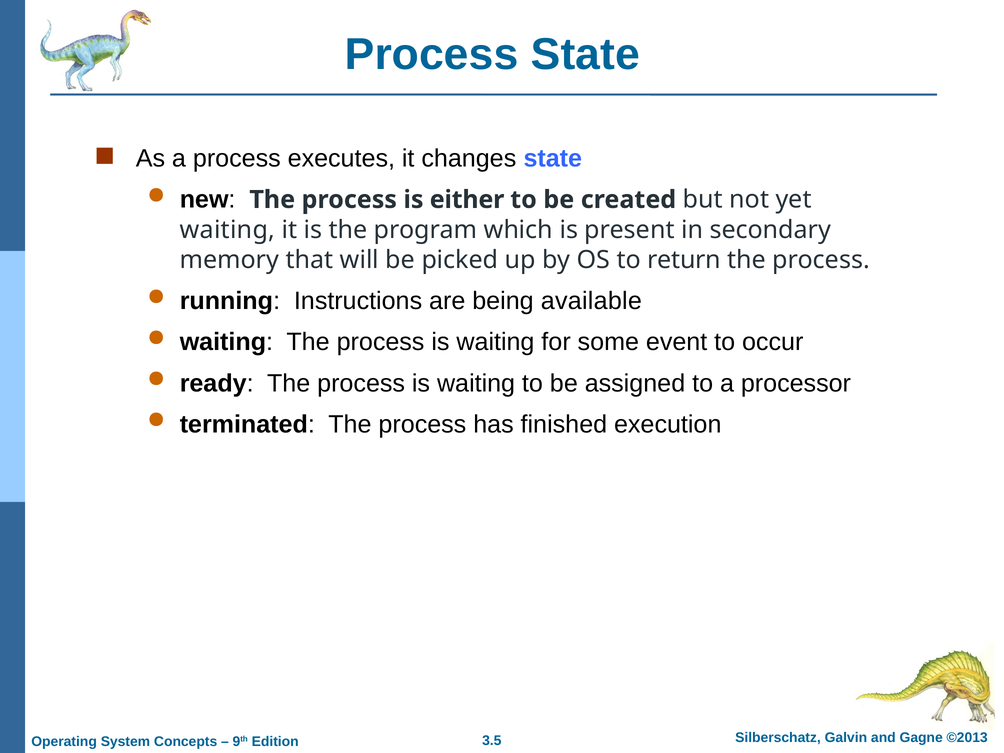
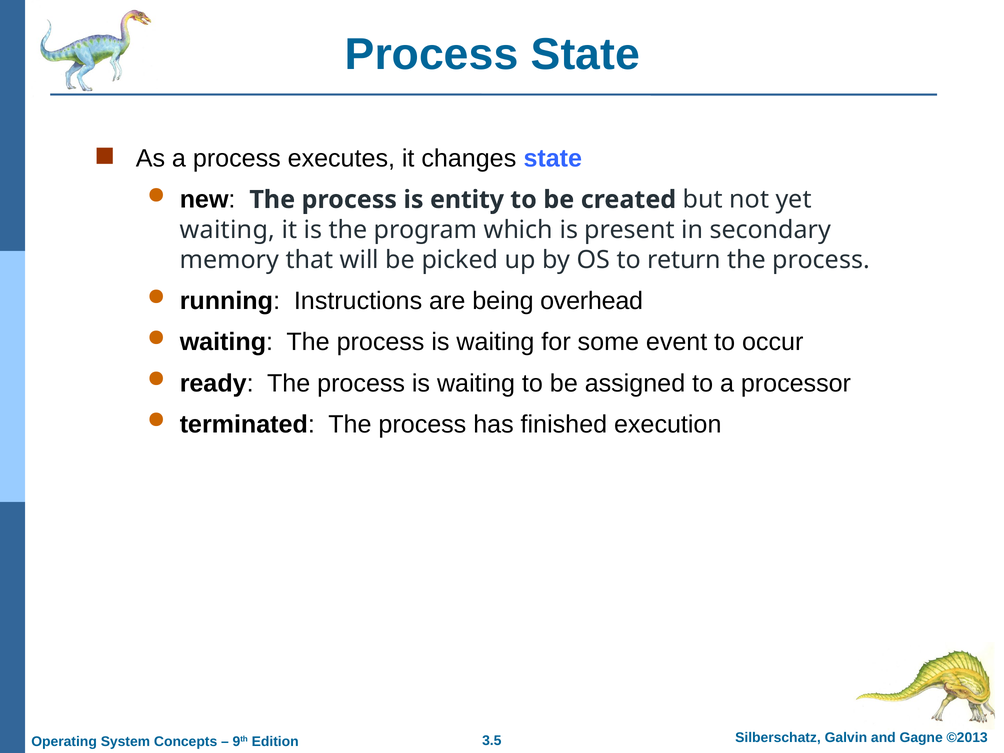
either: either -> entity (467, 200)
available: available -> overhead (592, 301)
